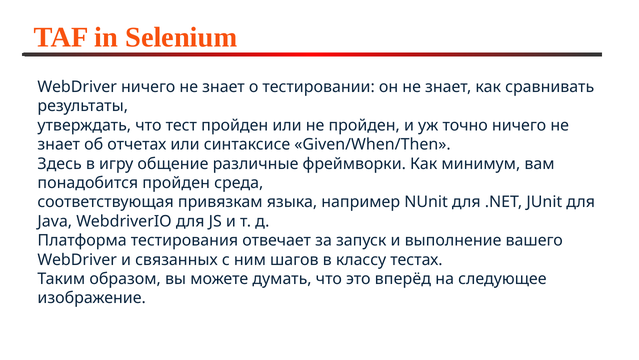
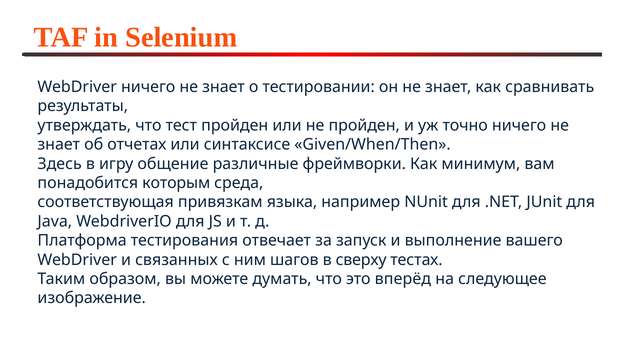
понадобится пройден: пройден -> которым (176, 183)
классу: классу -> сверху (361, 259)
